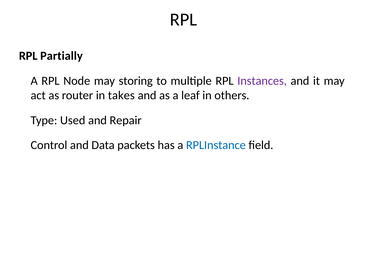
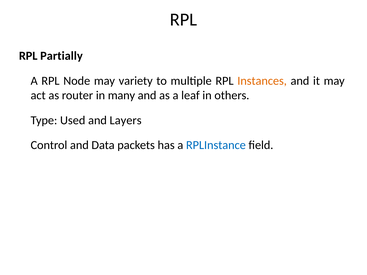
storing: storing -> variety (136, 81)
Instances colour: purple -> orange (262, 81)
takes: takes -> many (121, 95)
Repair: Repair -> Layers (126, 120)
